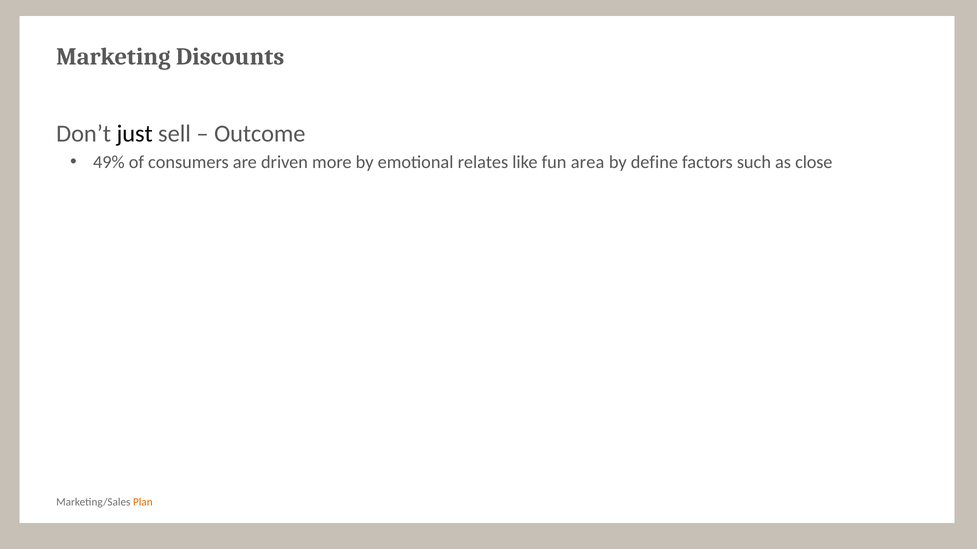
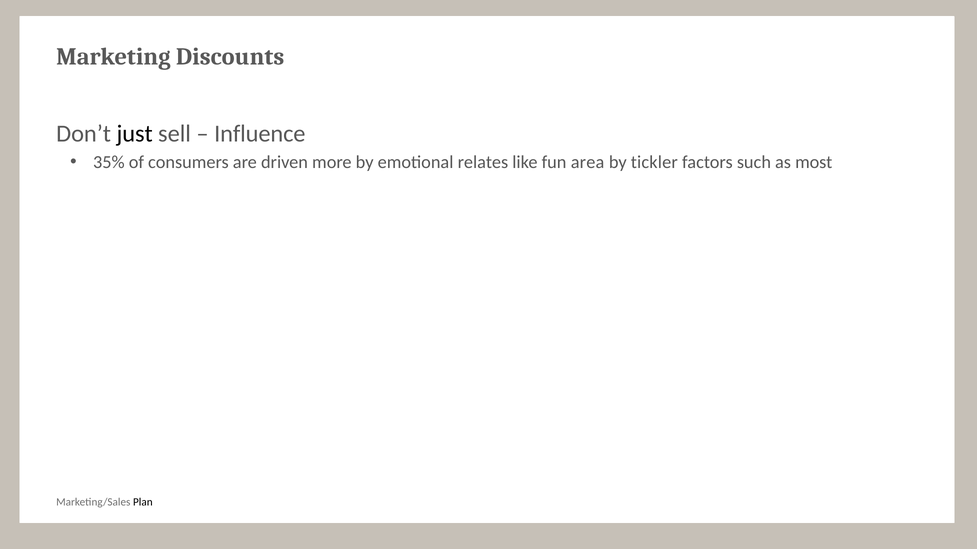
Outcome: Outcome -> Influence (260, 134)
49%: 49% -> 35% (109, 162)
define: define -> tickler (654, 162)
close: close -> most (814, 162)
Plan colour: orange -> black (143, 503)
